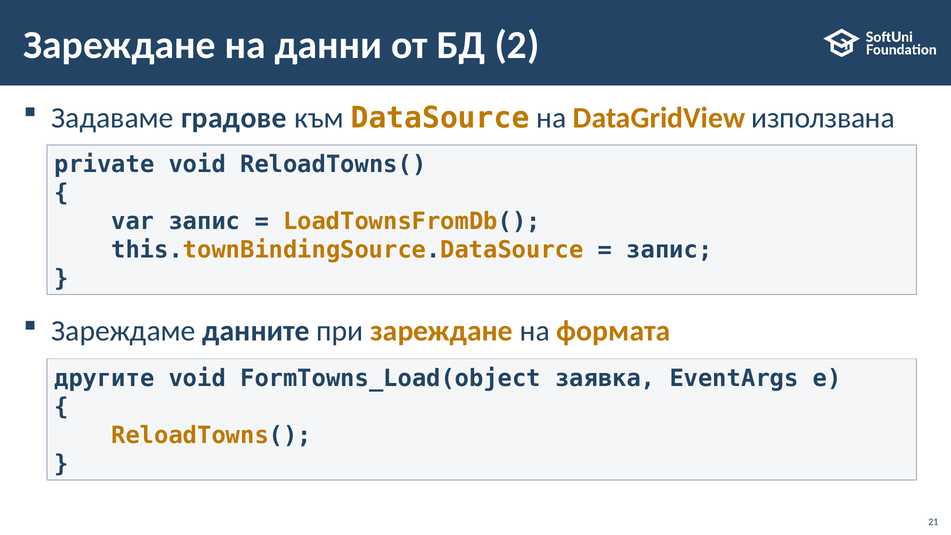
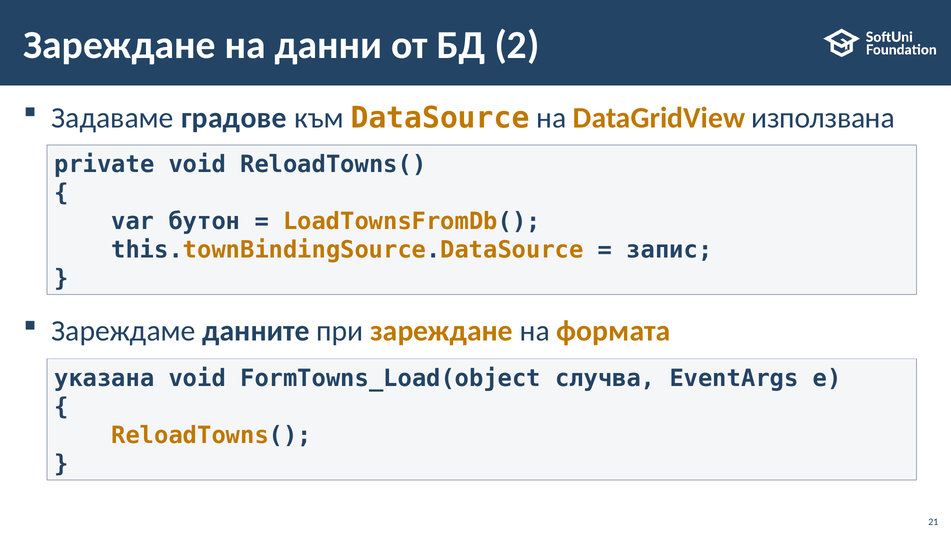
var запис: запис -> бутон (204, 222)
другите: другите -> указана (104, 378)
заявка: заявка -> случва (605, 378)
